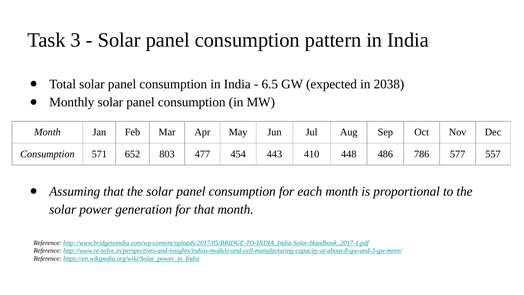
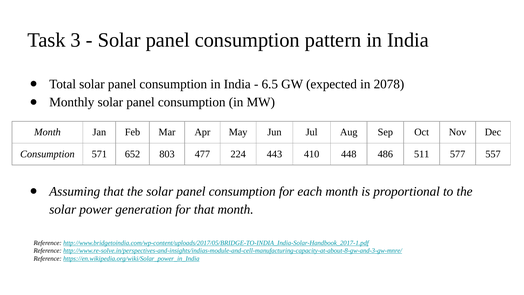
2038: 2038 -> 2078 (389, 84)
454: 454 -> 224 (238, 154)
786: 786 -> 511 (422, 154)
